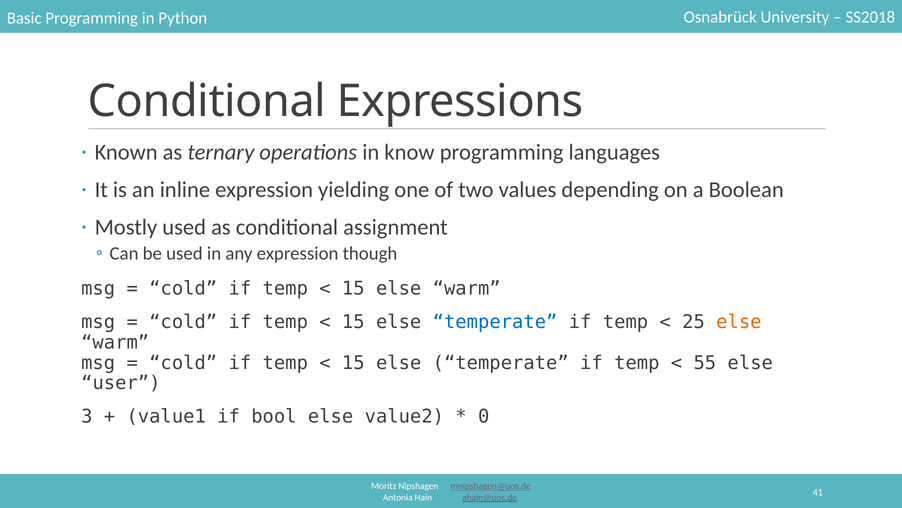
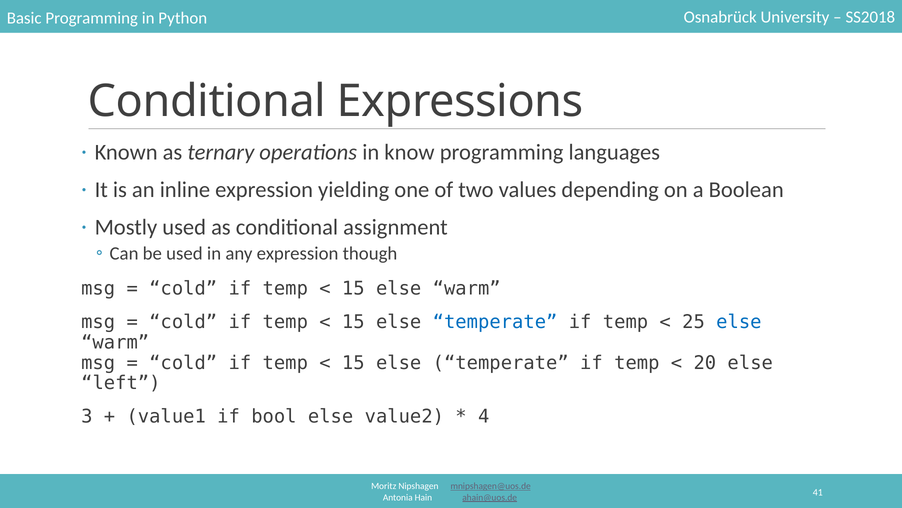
else colour: orange -> blue (739, 322)
55: 55 -> 20 (705, 362)
user: user -> left (121, 383)
0: 0 -> 4 (484, 416)
